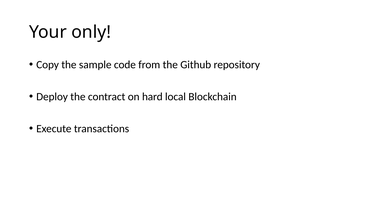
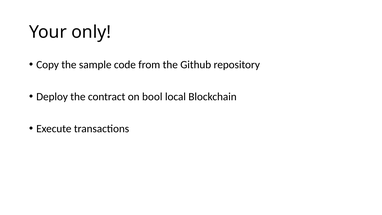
hard: hard -> bool (152, 97)
